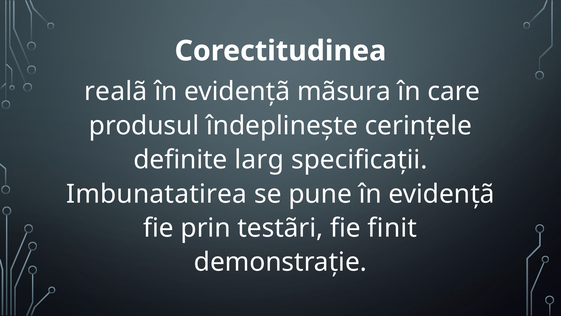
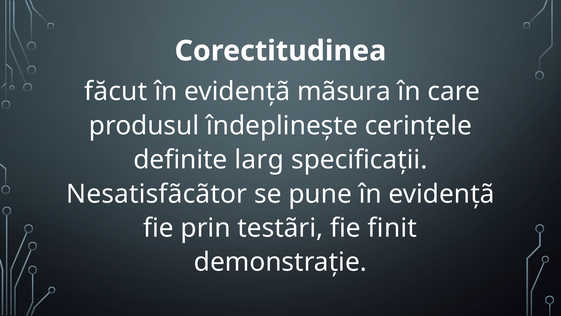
realã: realã -> făcut (116, 91)
Imbunatatirea: Imbunatatirea -> Nesatisfãcãtor (157, 194)
